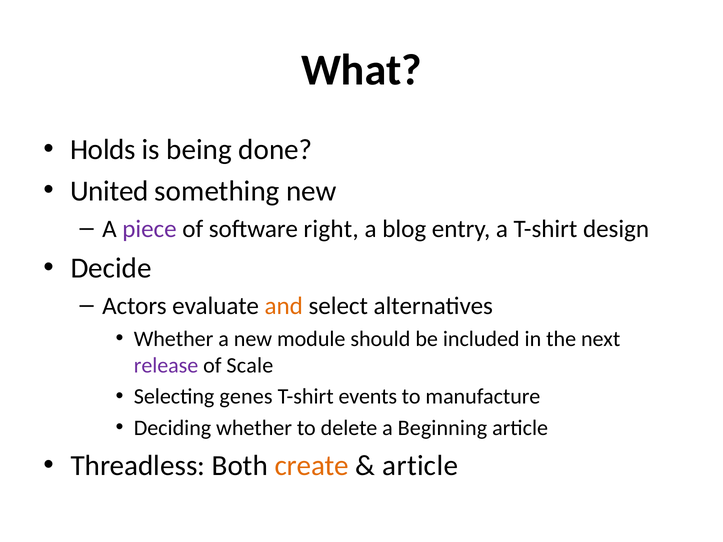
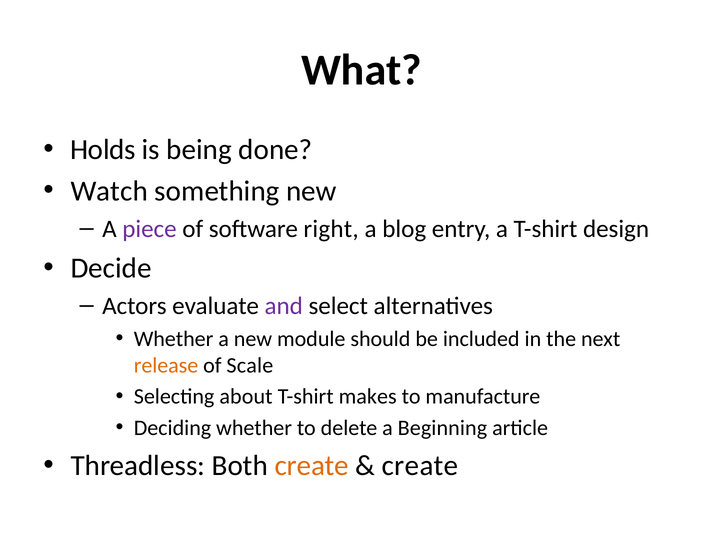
United: United -> Watch (109, 191)
and colour: orange -> purple (284, 306)
release colour: purple -> orange (166, 365)
genes: genes -> about (246, 397)
events: events -> makes (368, 397)
article: article -> create (420, 466)
